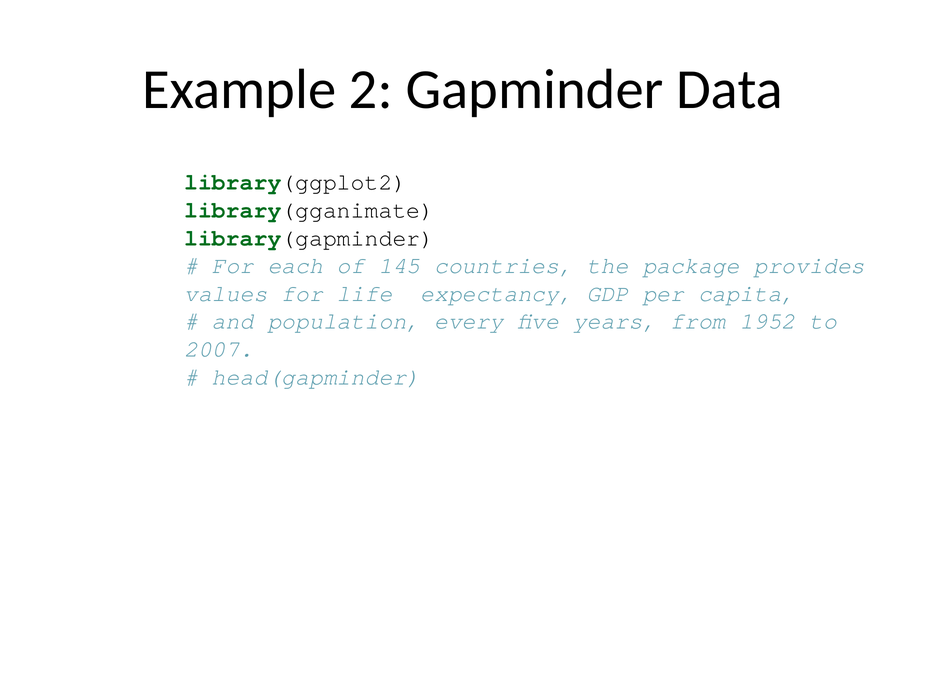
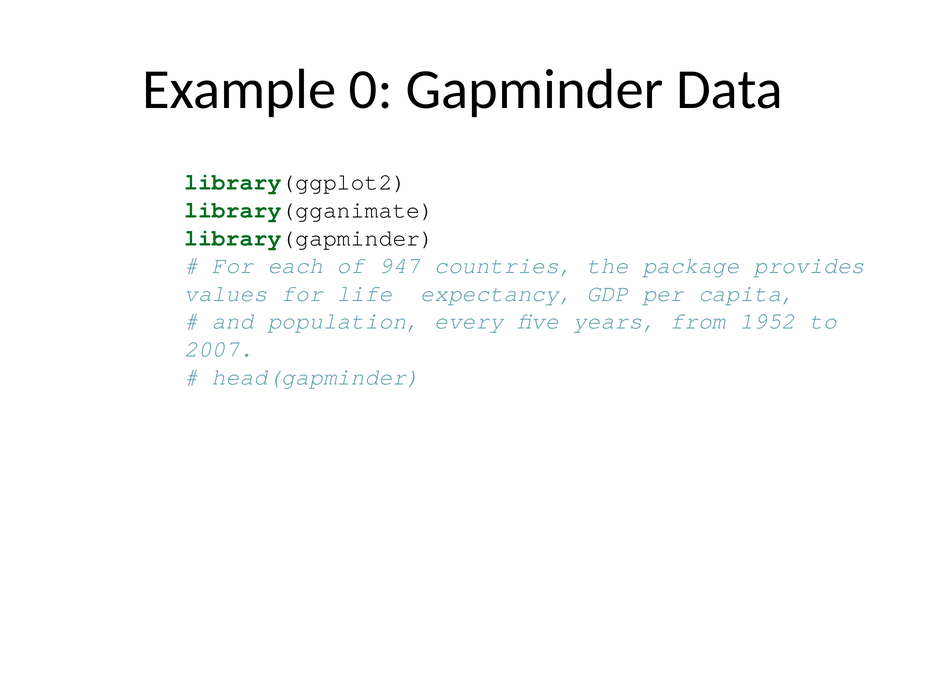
2: 2 -> 0 (371, 90)
145: 145 -> 947 (399, 266)
